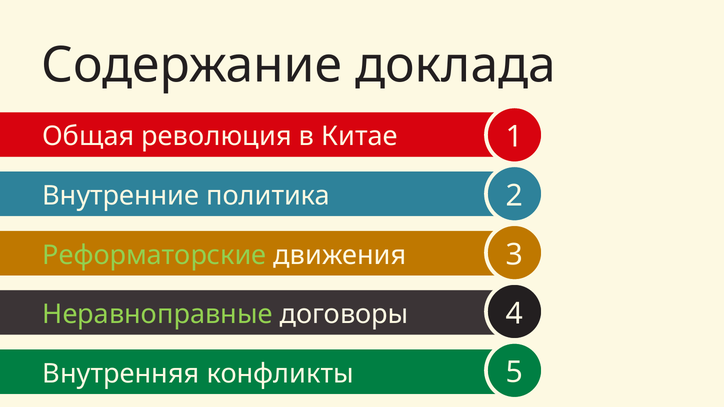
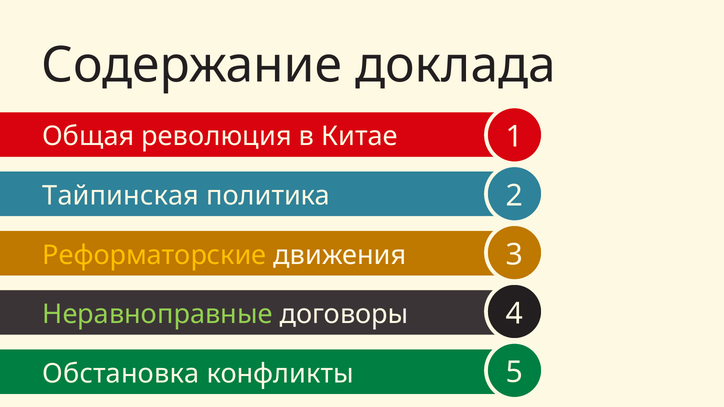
Внутренние: Внутренние -> Тайпинская (121, 196)
Реформаторские colour: light green -> yellow (154, 255)
Внутренняя: Внутренняя -> Обстановка (121, 374)
